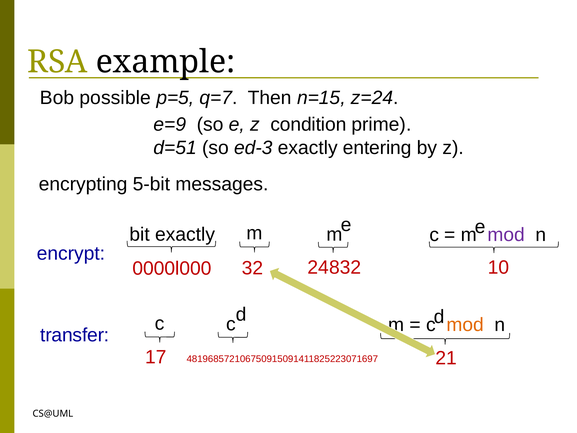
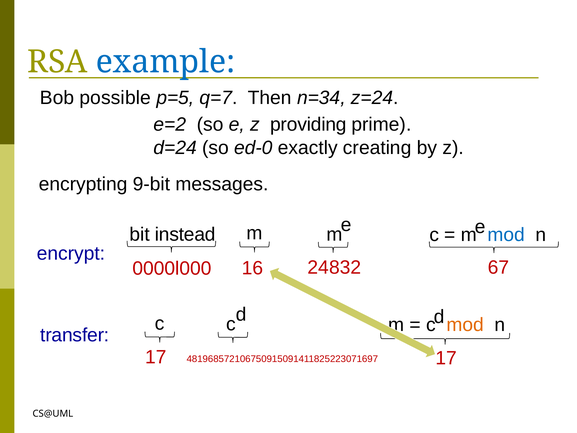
example colour: black -> blue (166, 62)
n=15: n=15 -> n=34 (321, 98)
e=9: e=9 -> e=2 (170, 124)
condition: condition -> providing (308, 124)
d=51: d=51 -> d=24 (175, 148)
ed-3: ed-3 -> ed-0 (253, 148)
entering: entering -> creating (377, 148)
5-bit: 5-bit -> 9-bit (151, 184)
bit exactly: exactly -> instead (185, 234)
mod colour: purple -> blue (506, 235)
32: 32 -> 16 (253, 268)
10: 10 -> 67 (498, 267)
21: 21 -> 17 (446, 358)
